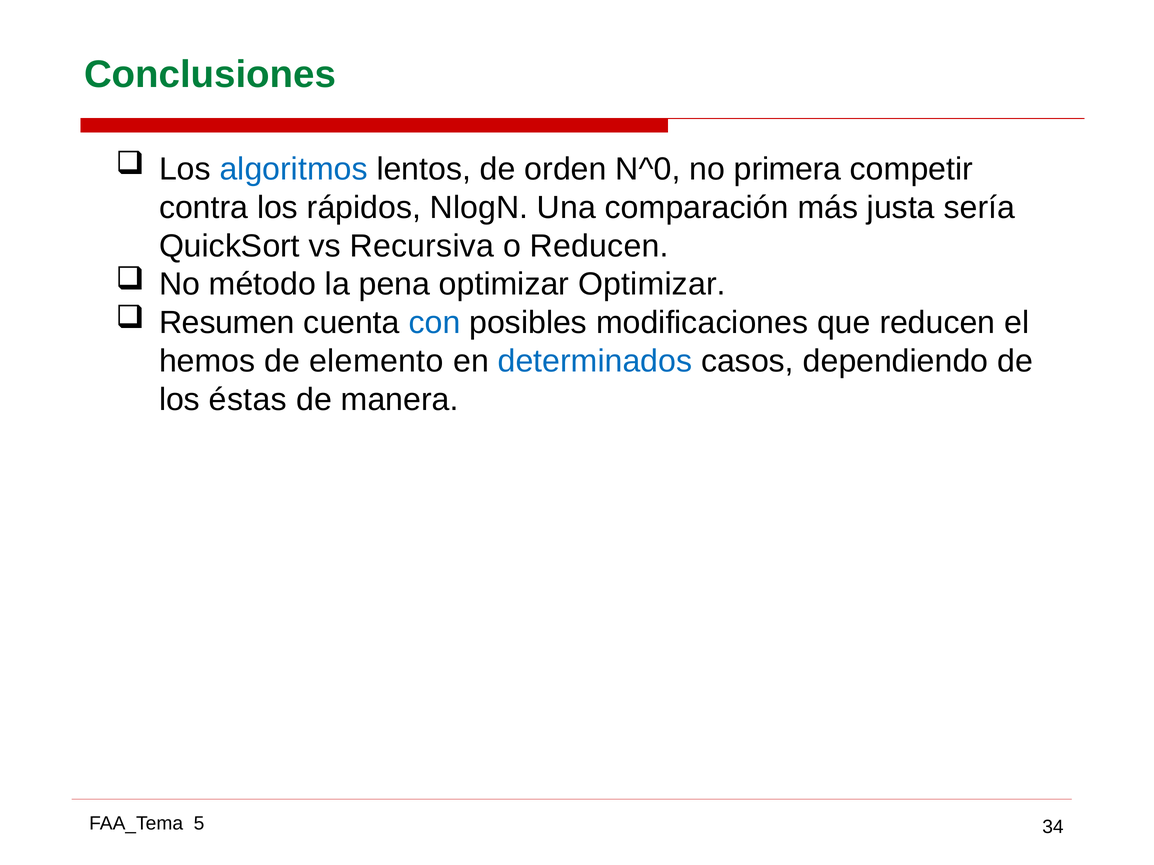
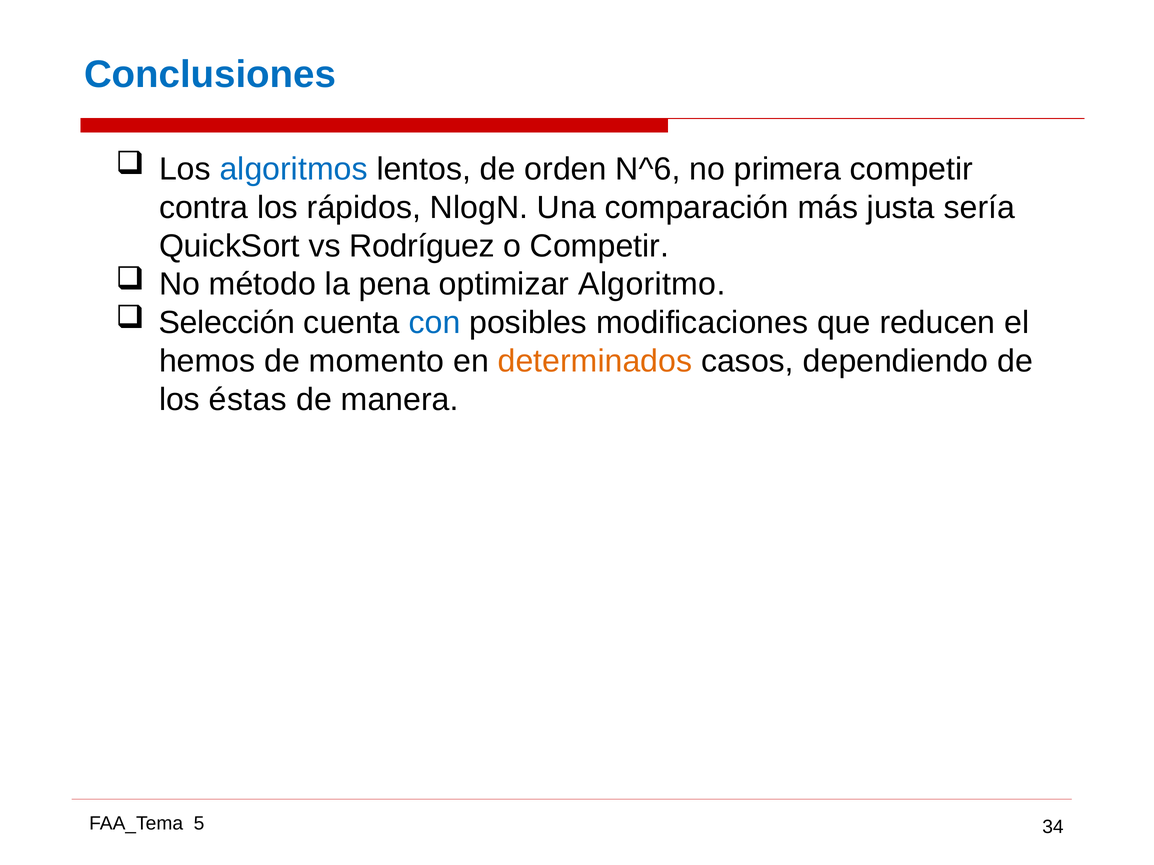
Conclusiones colour: green -> blue (210, 75)
N^0: N^0 -> N^6 (648, 169)
Recursiva: Recursiva -> Rodríguez (422, 246)
o Reducen: Reducen -> Competir (599, 246)
optimizar Optimizar: Optimizar -> Algoritmo (652, 285)
Resumen: Resumen -> Selección (227, 323)
elemento: elemento -> momento (376, 362)
determinados colour: blue -> orange (595, 362)
